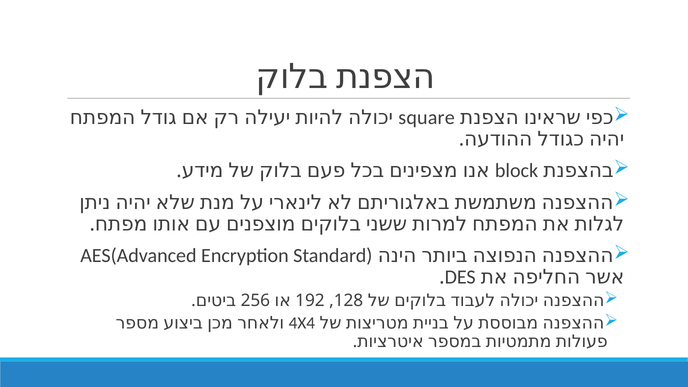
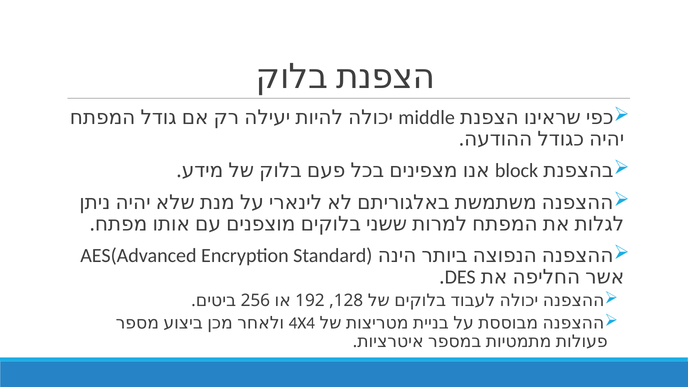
square: square -> middle (427, 117)
